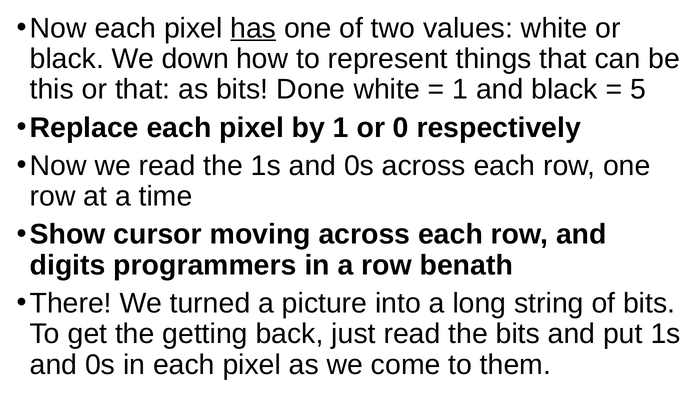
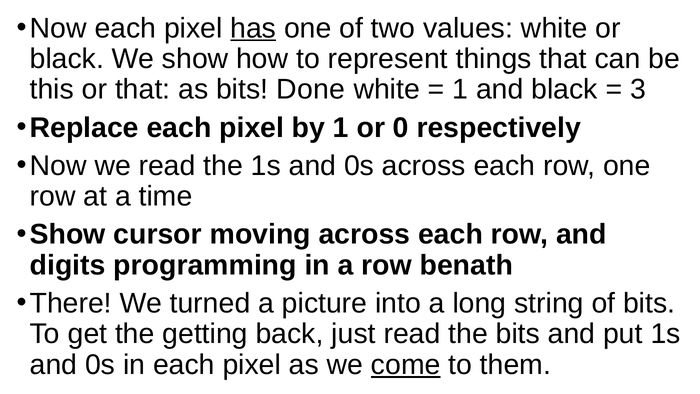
We down: down -> show (195, 59)
5: 5 -> 3 (638, 90)
programmers: programmers -> programming (205, 265)
come underline: none -> present (406, 364)
